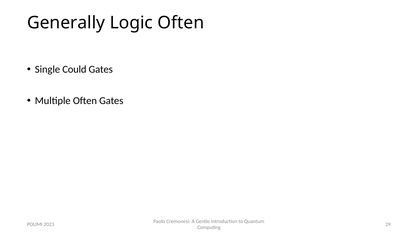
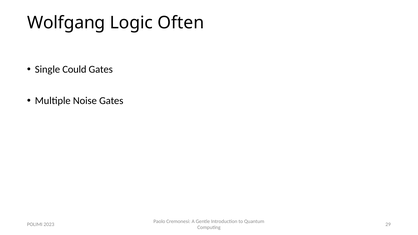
Generally: Generally -> Wolfgang (66, 23)
Multiple Often: Often -> Noise (85, 101)
